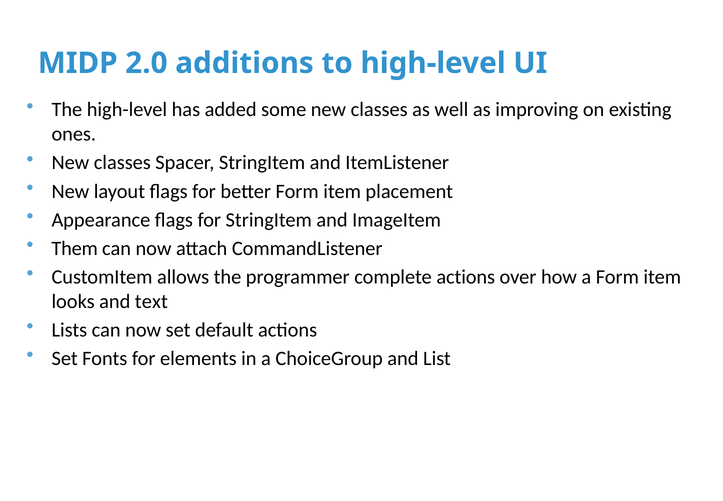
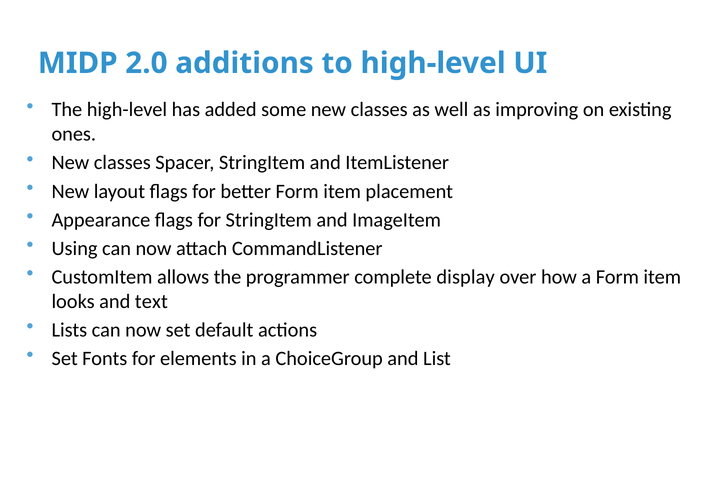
Them: Them -> Using (75, 248)
complete actions: actions -> display (466, 277)
